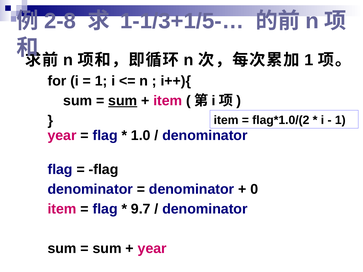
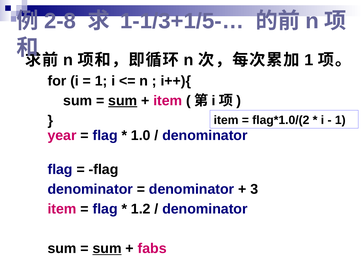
0: 0 -> 3 (254, 189)
9.7: 9.7 -> 1.2 (141, 209)
sum underline: none -> present (107, 249)
year: year -> fabs (152, 249)
